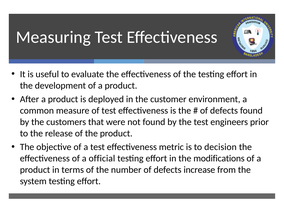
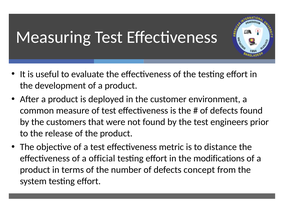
decision: decision -> distance (220, 147)
increase: increase -> concept (199, 170)
